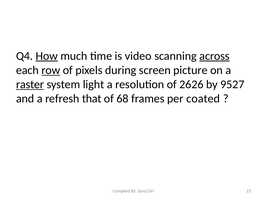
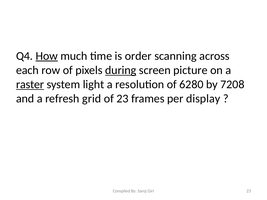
video: video -> order (138, 56)
across underline: present -> none (214, 56)
row underline: present -> none (51, 70)
during underline: none -> present (121, 70)
2626: 2626 -> 6280 (191, 84)
9527: 9527 -> 7208 (232, 84)
that: that -> grid (92, 99)
of 68: 68 -> 23 (123, 99)
coated: coated -> display (203, 99)
